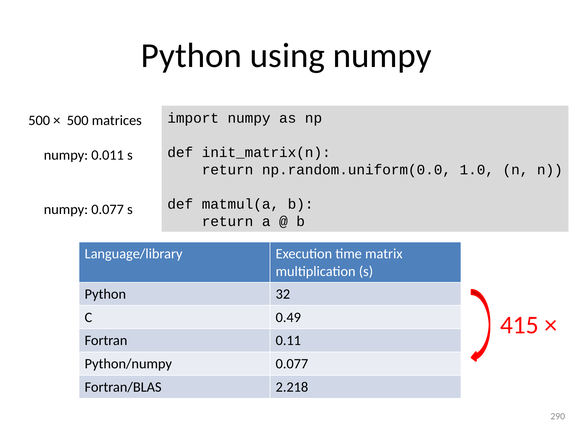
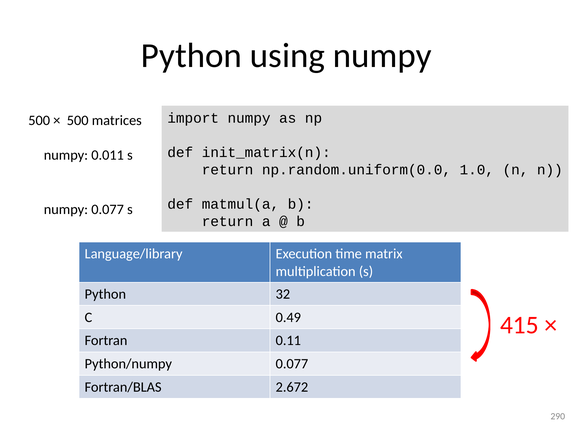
2.218: 2.218 -> 2.672 (292, 387)
